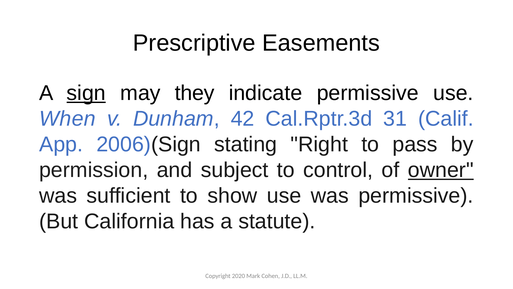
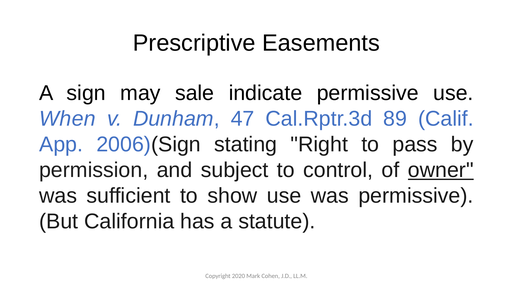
sign underline: present -> none (86, 93)
they: they -> sale (195, 93)
42: 42 -> 47 (243, 119)
31: 31 -> 89 (395, 119)
